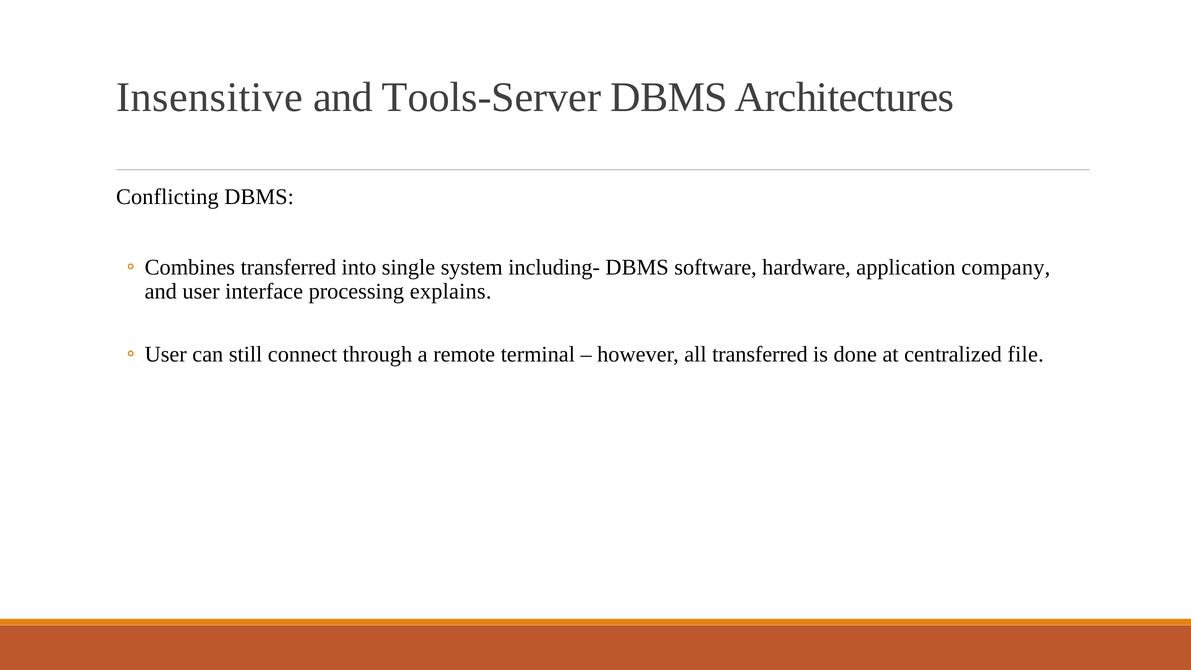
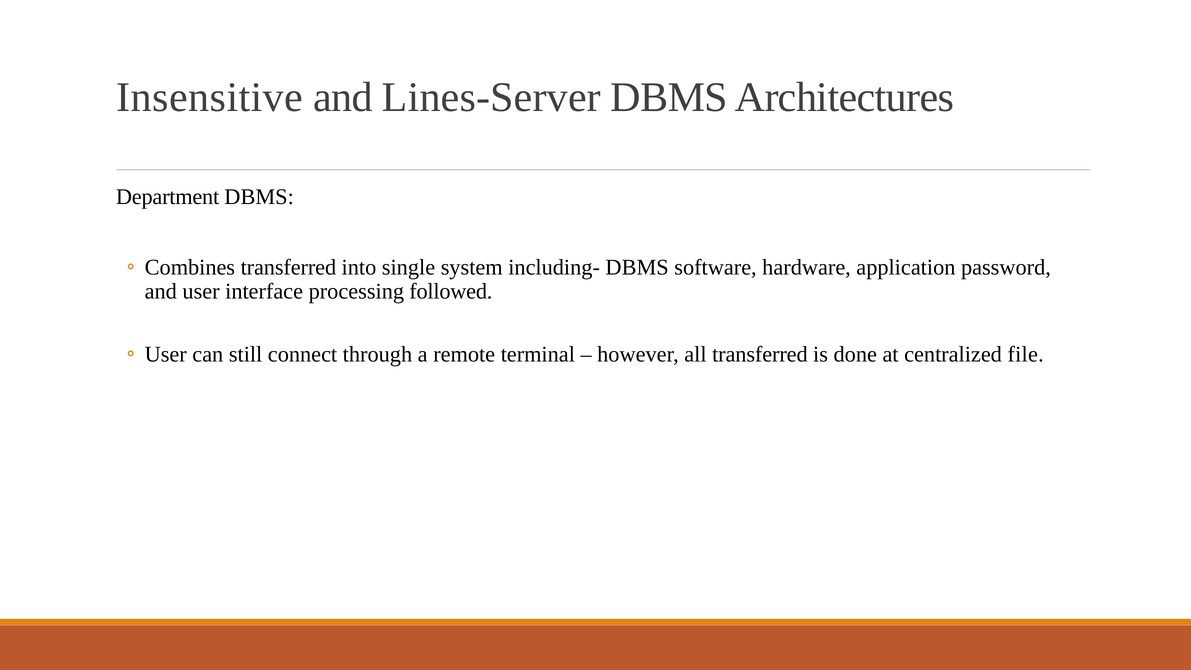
Tools-Server: Tools-Server -> Lines-Server (491, 97)
Conflicting: Conflicting -> Department (168, 197)
company: company -> password (1006, 267)
explains: explains -> followed (451, 291)
